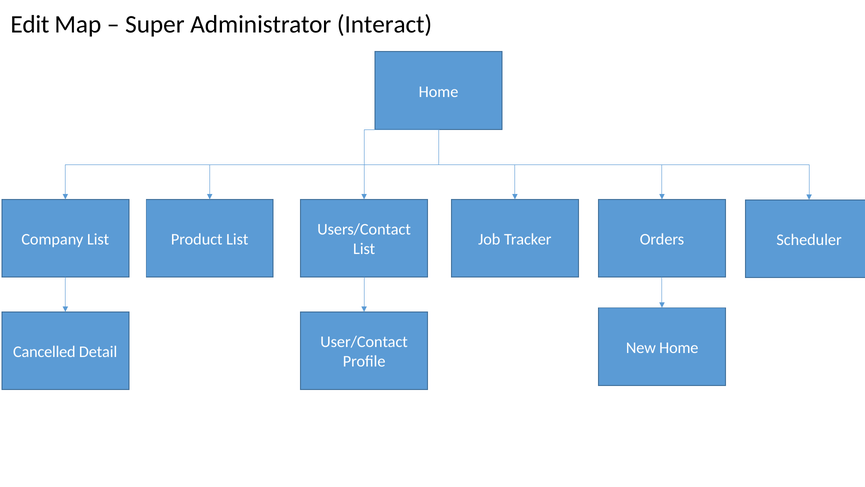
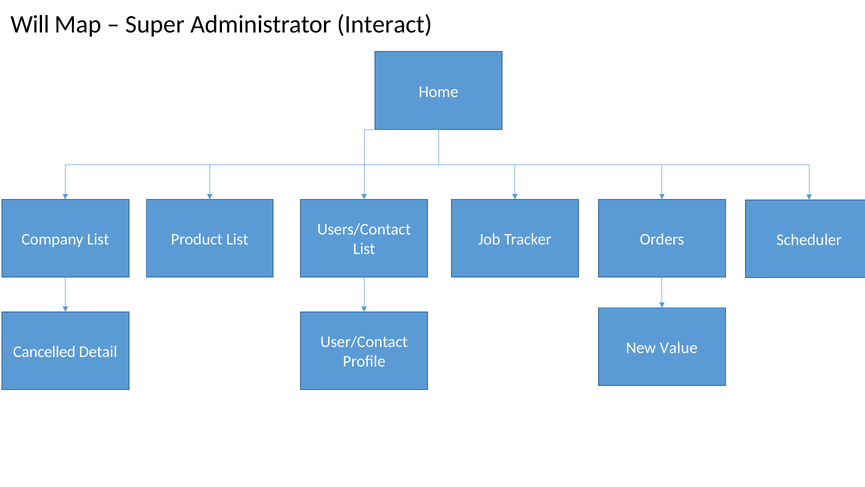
Edit: Edit -> Will (30, 24)
New Home: Home -> Value (679, 347)
